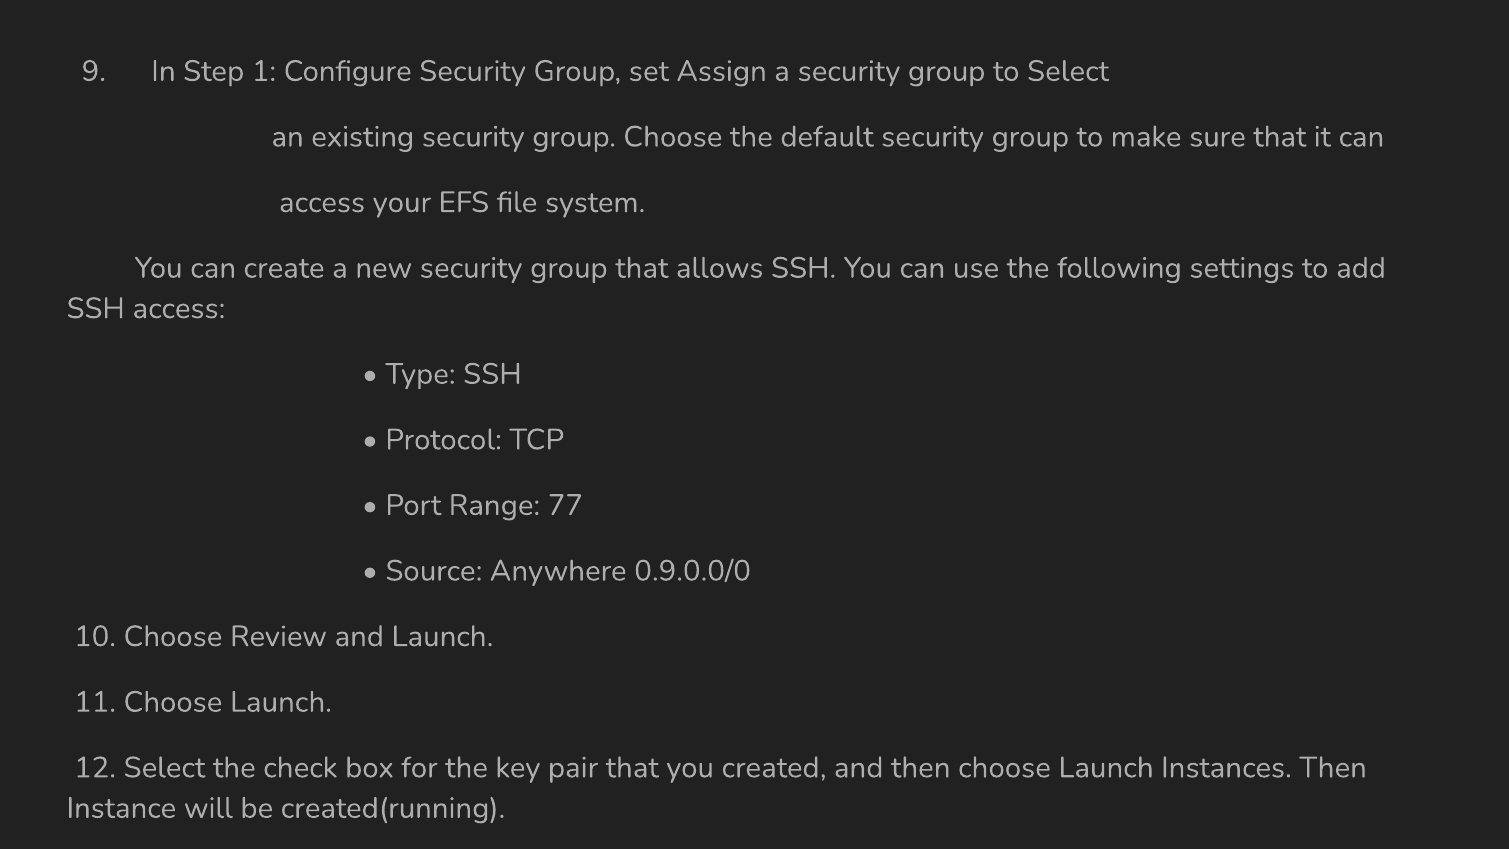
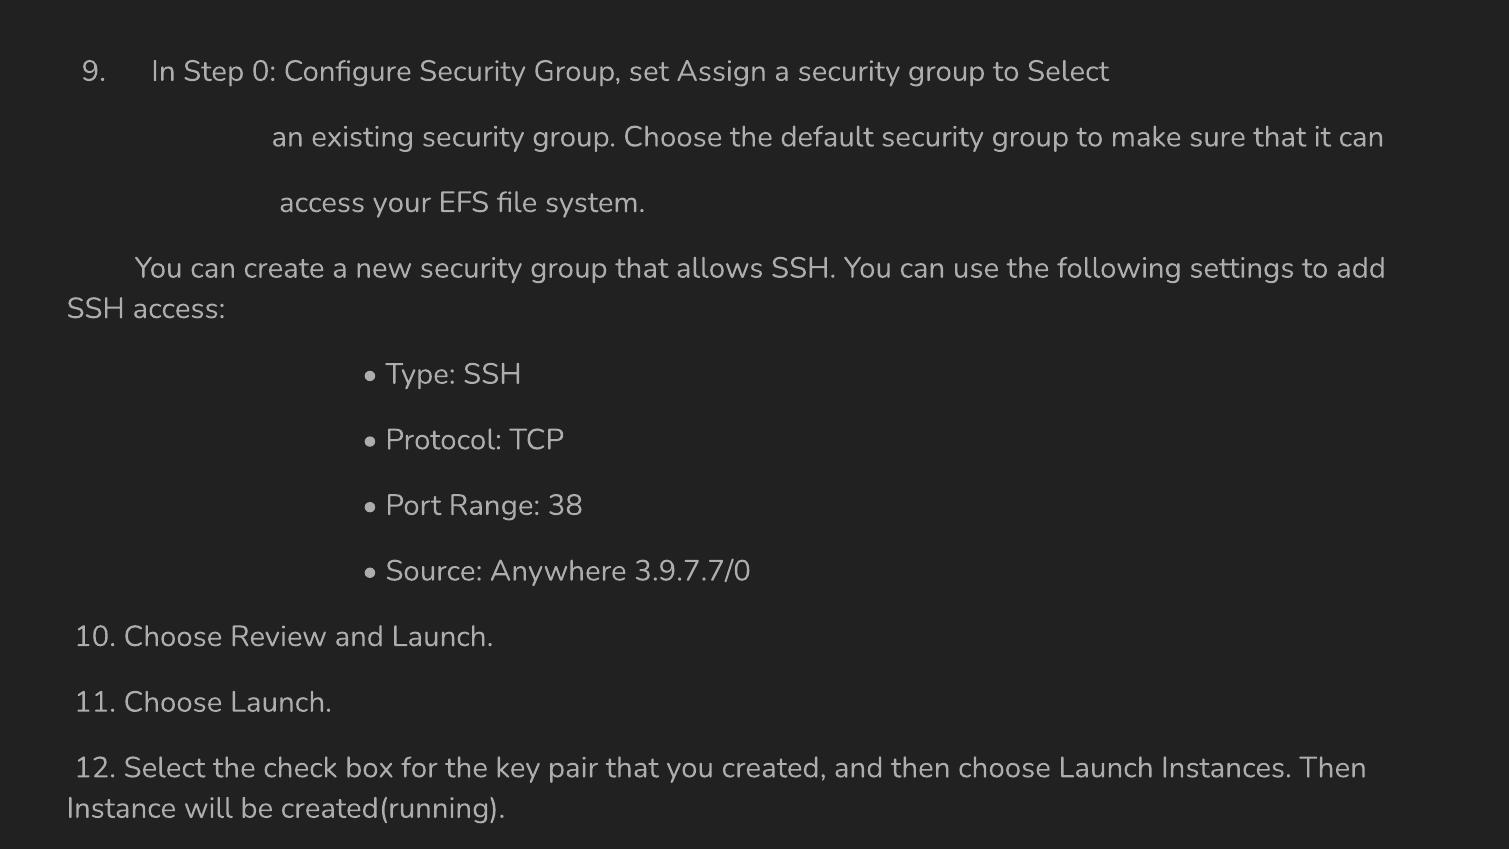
1: 1 -> 0 (264, 71)
77: 77 -> 38 (565, 505)
0.9.0.0/0: 0.9.0.0/0 -> 3.9.7.7/0 (693, 571)
